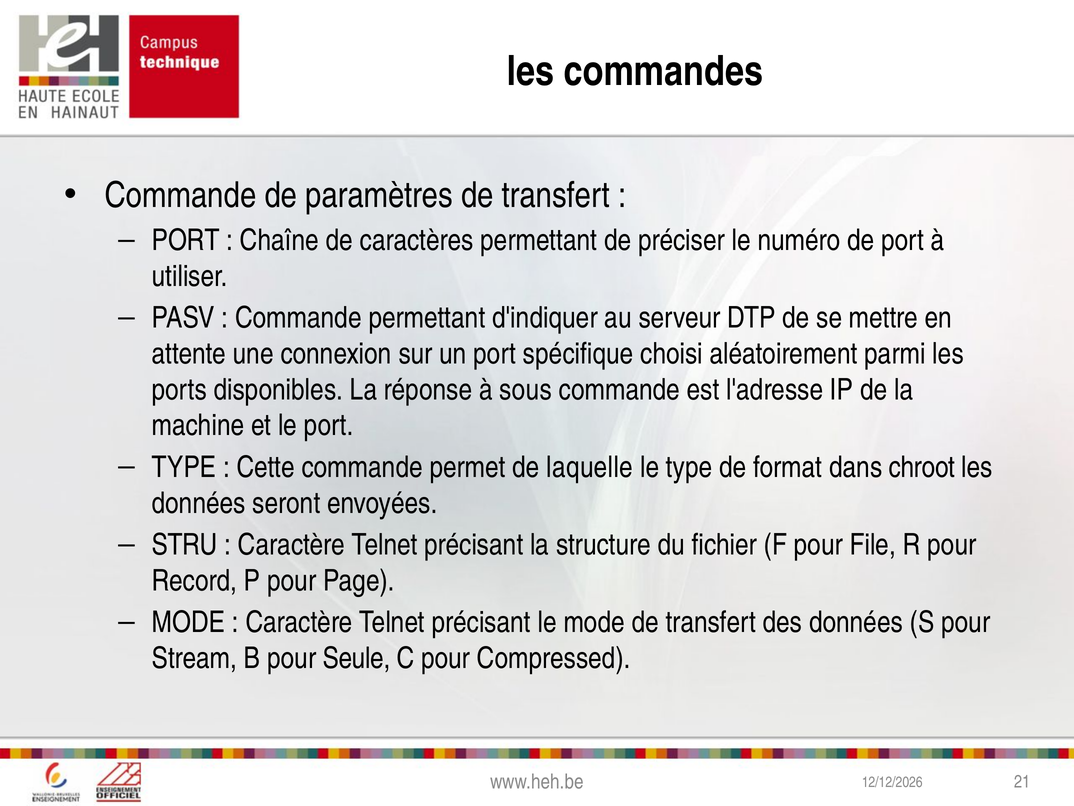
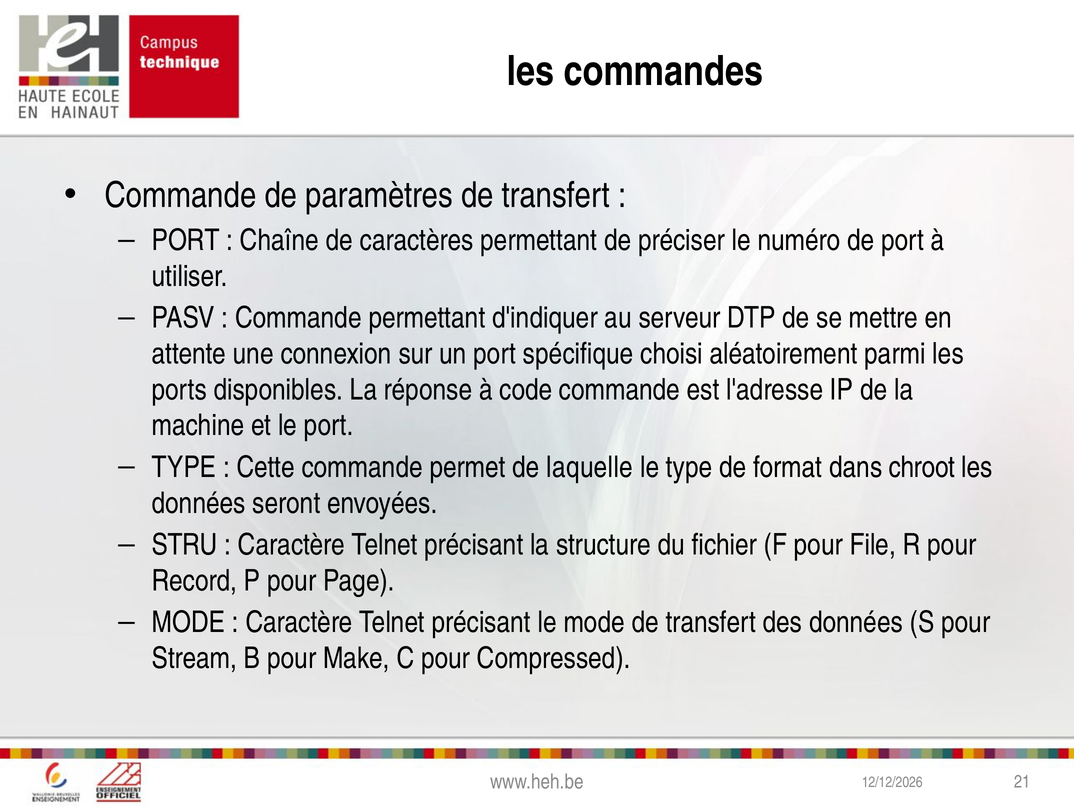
sous: sous -> code (526, 389)
Seule: Seule -> Make (356, 658)
